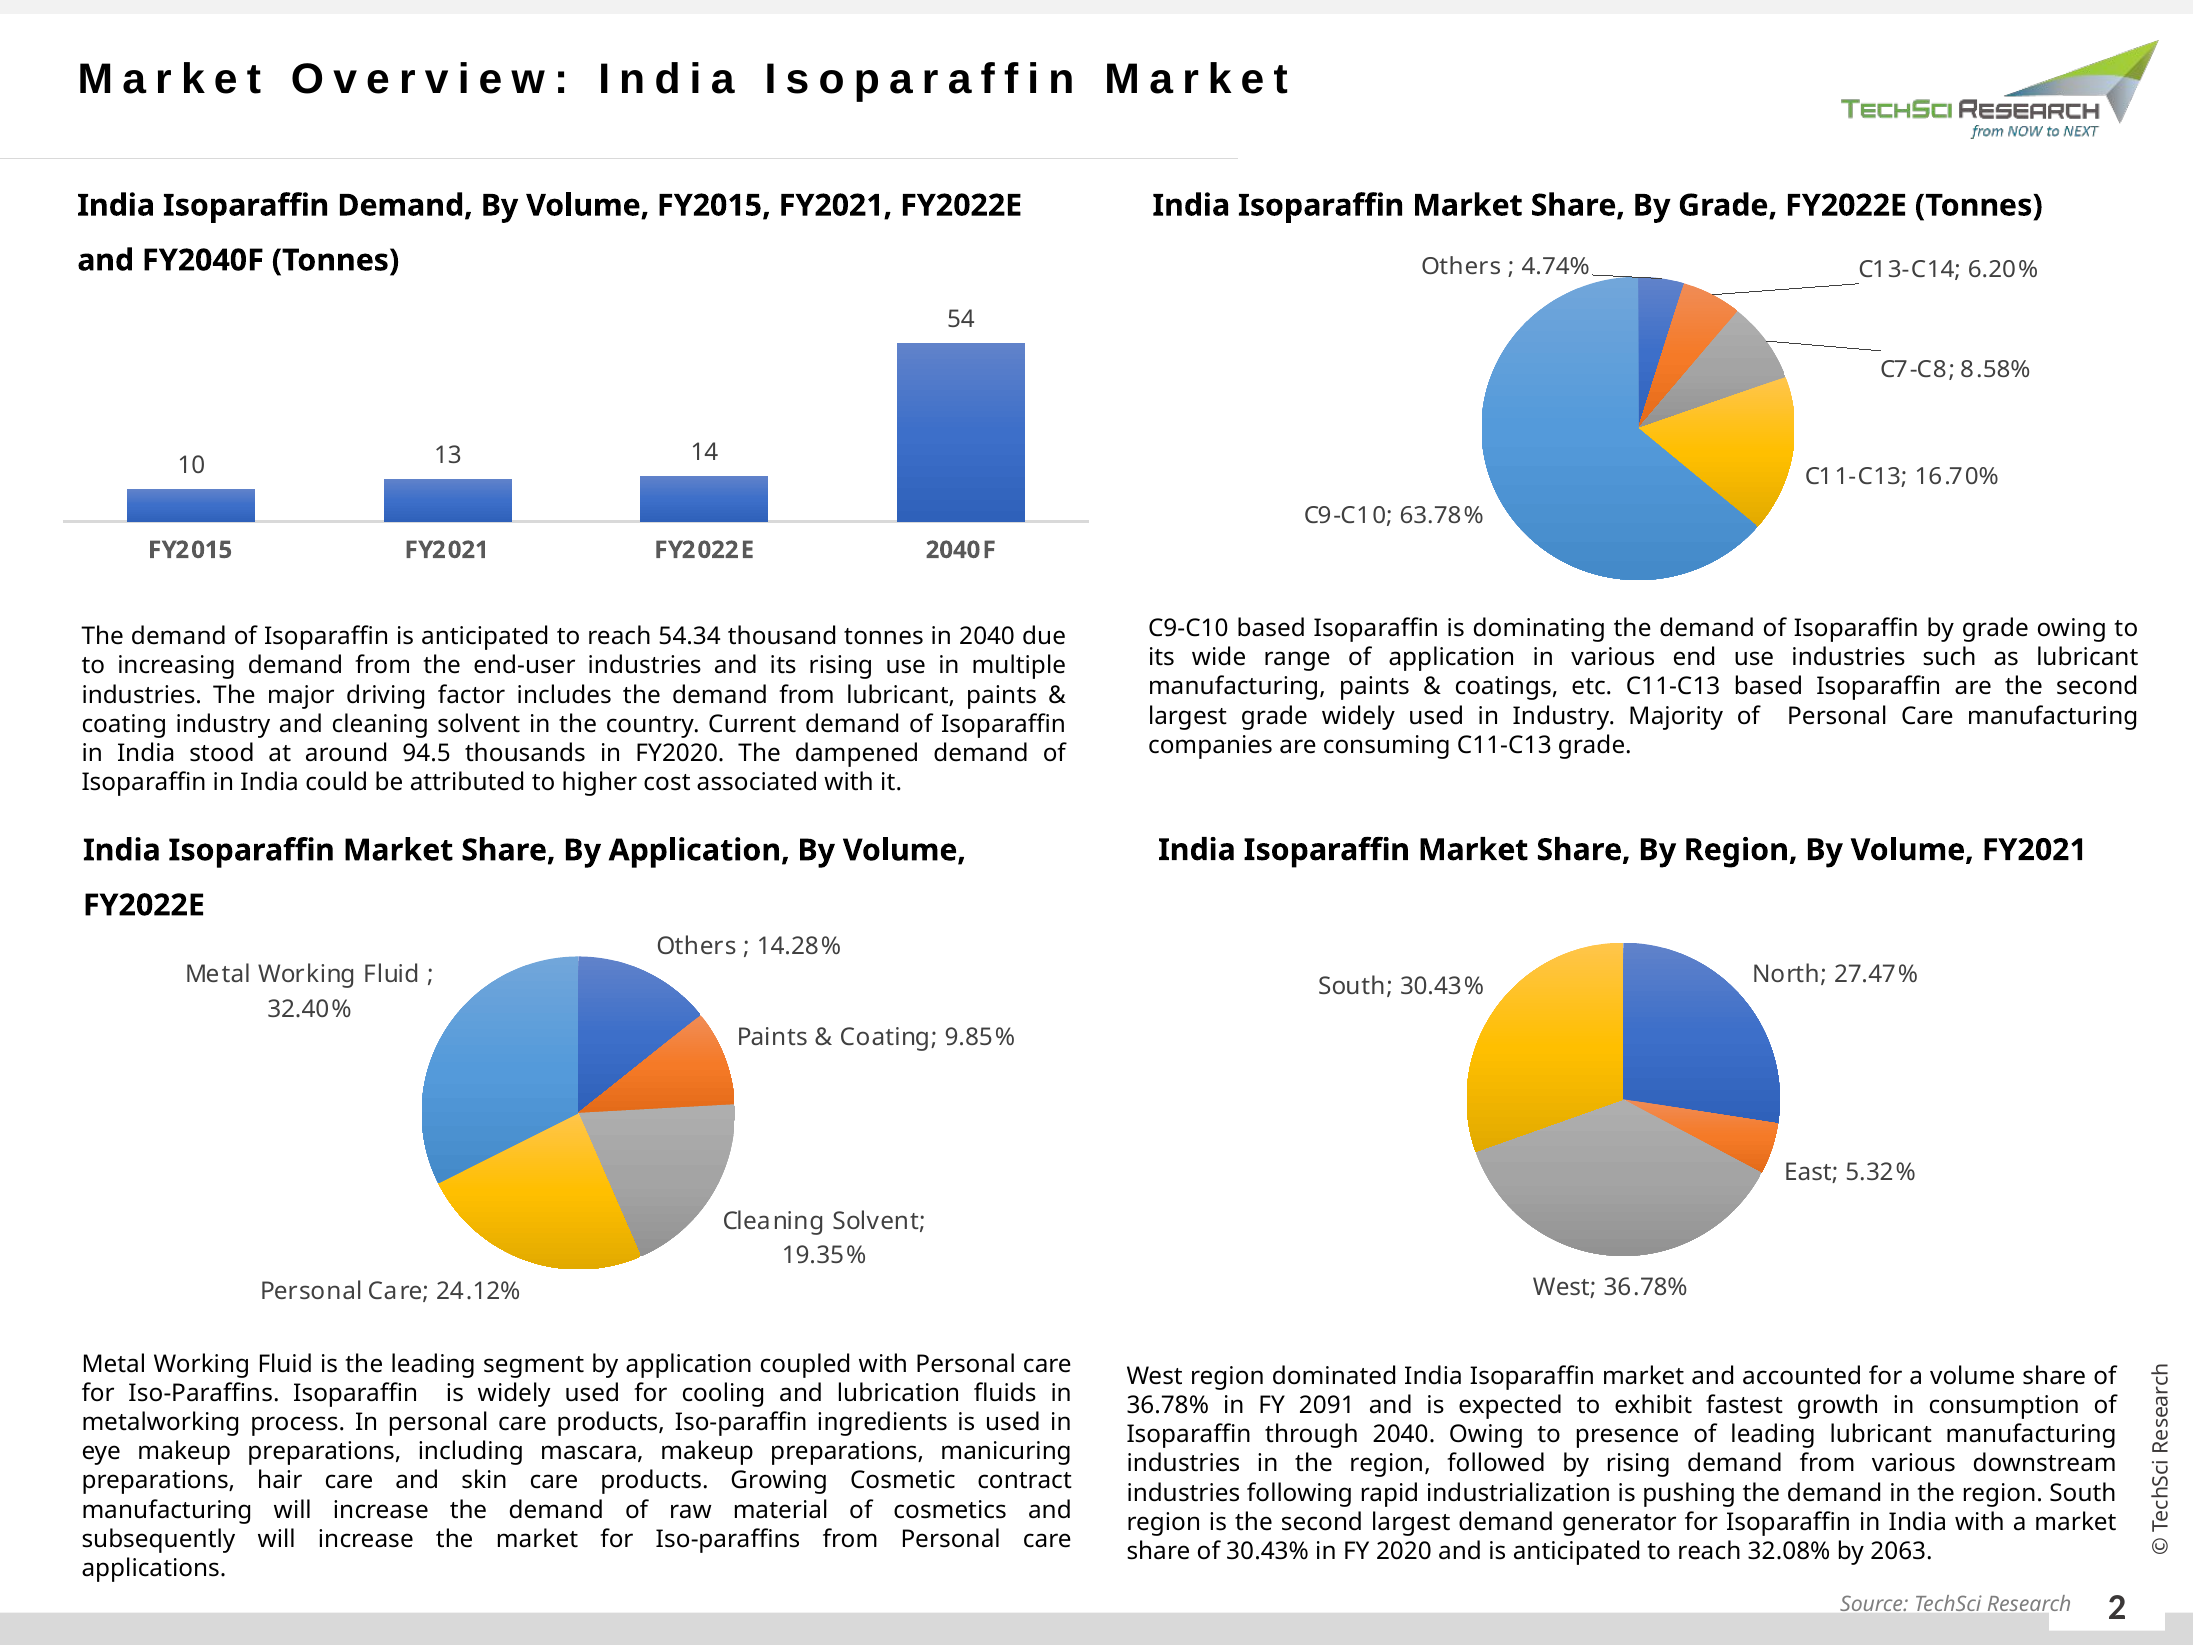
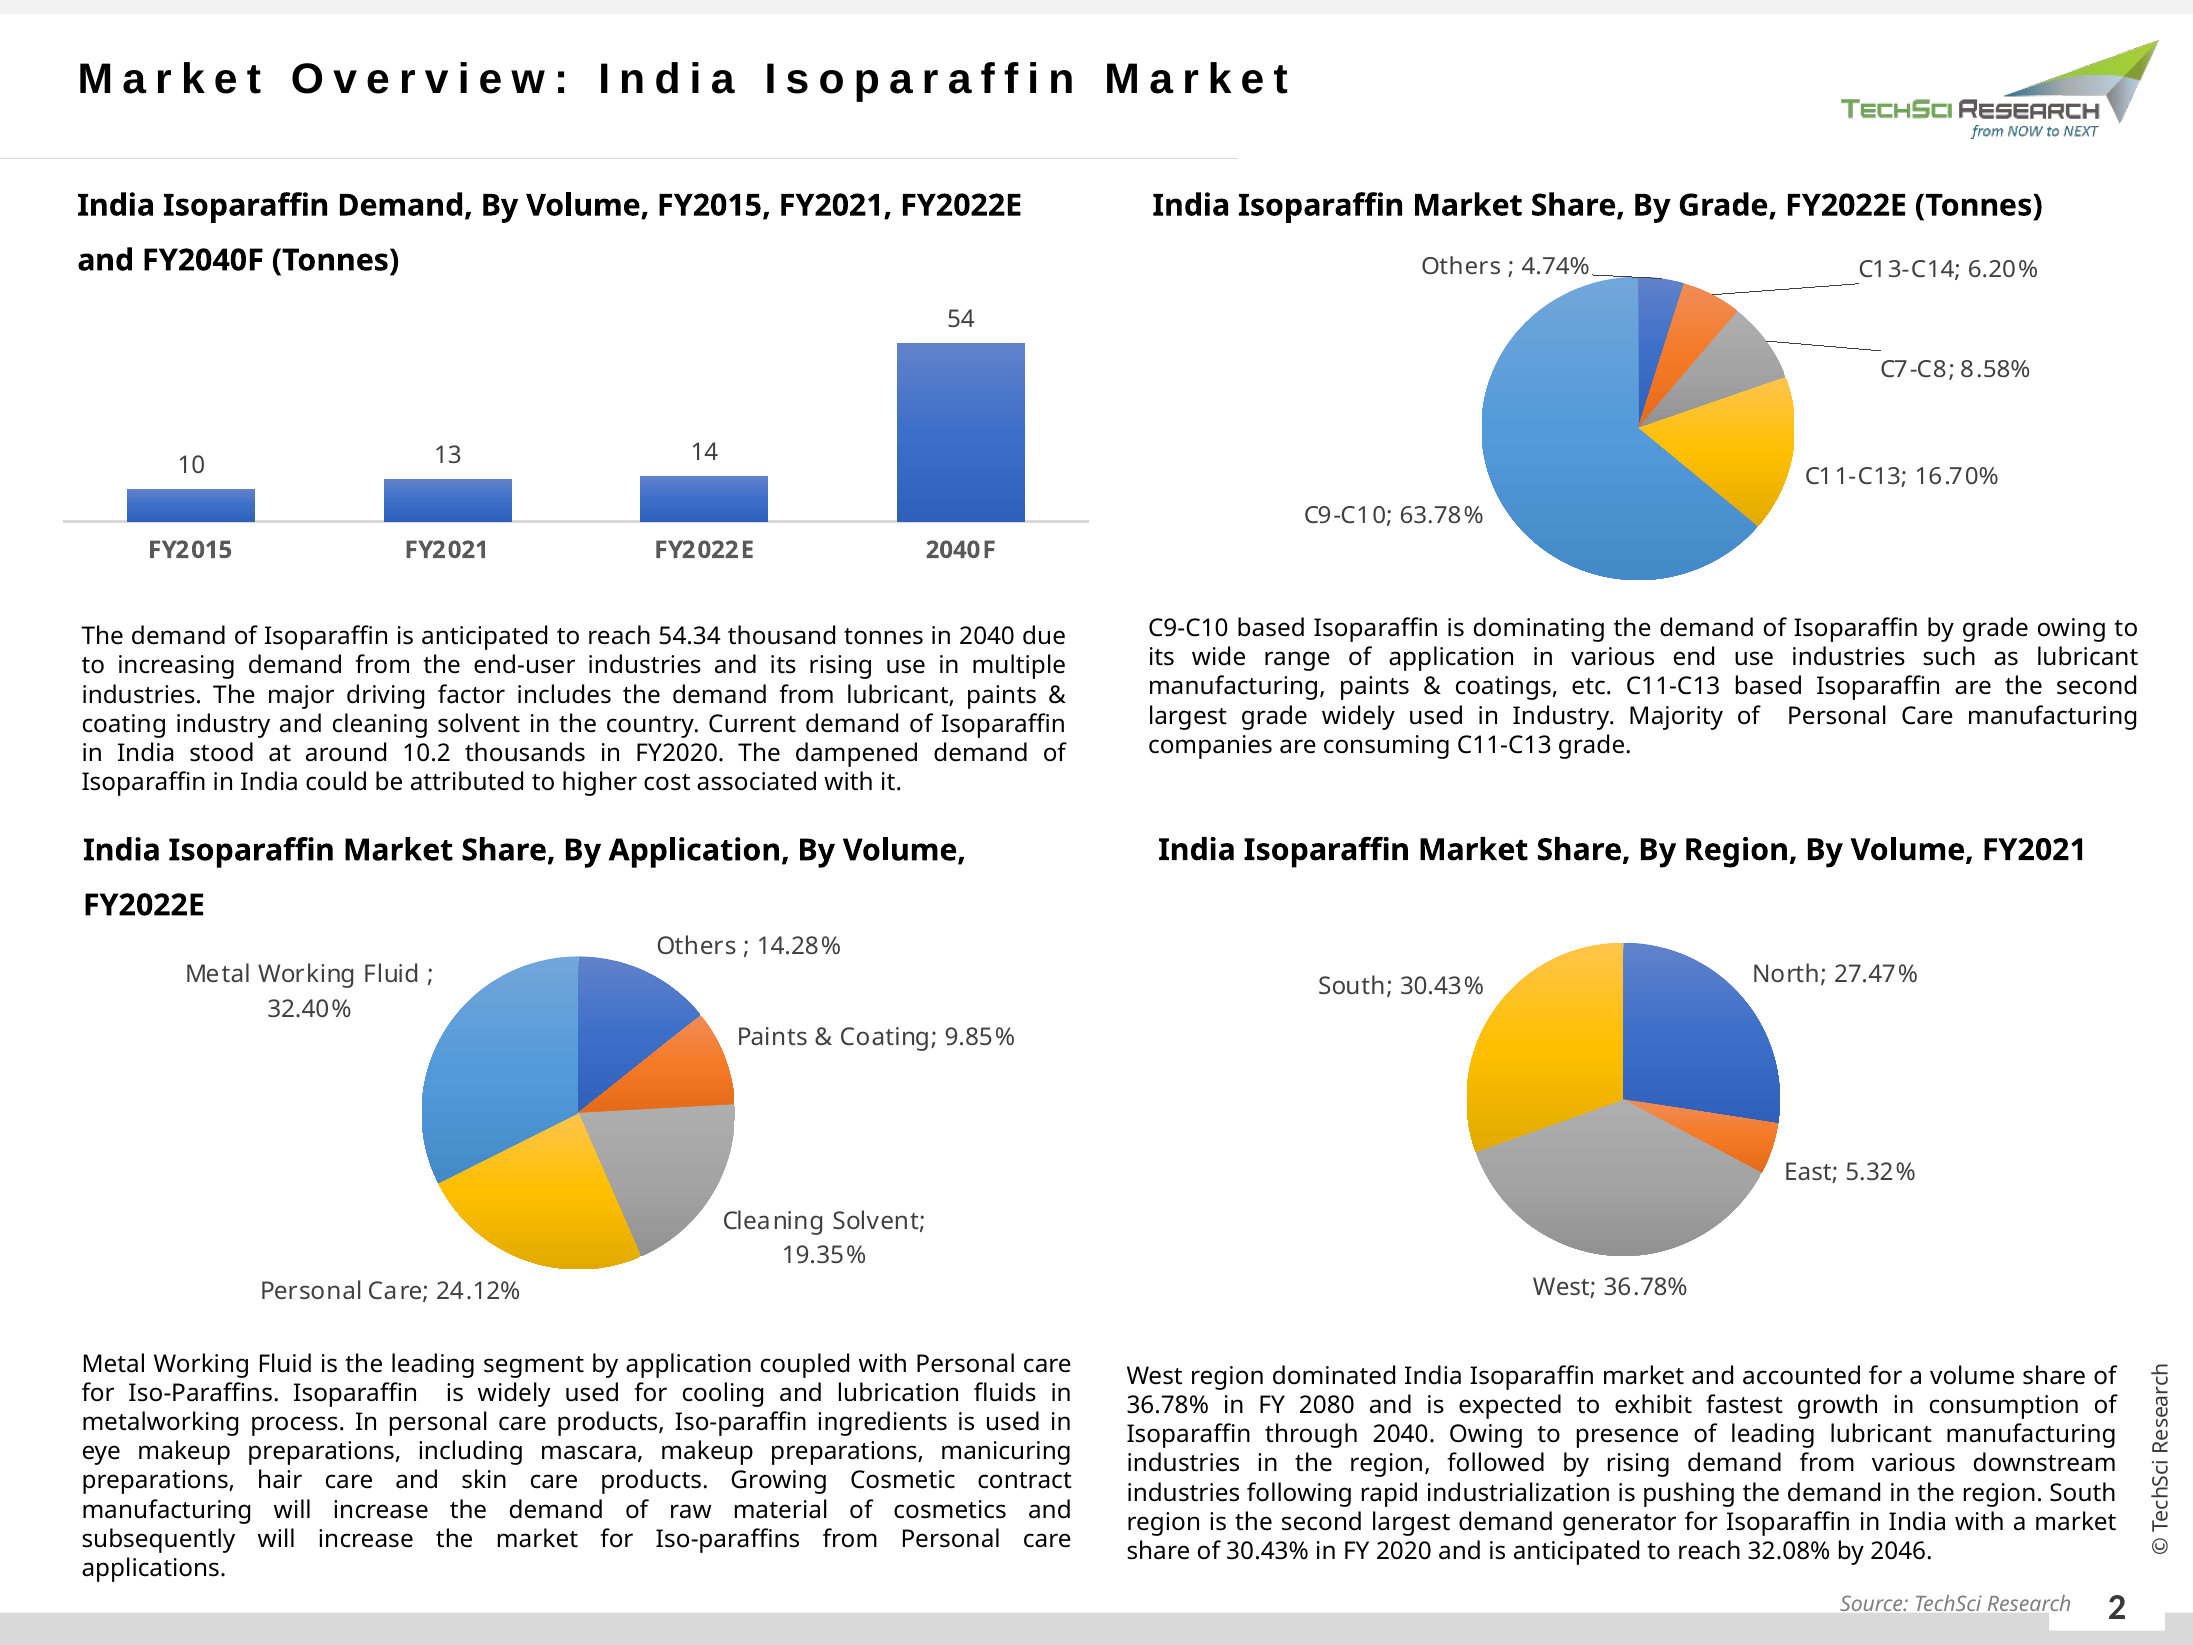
94.5: 94.5 -> 10.2 (427, 753)
2091: 2091 -> 2080 (1327, 1405)
2063: 2063 -> 2046 (1902, 1551)
